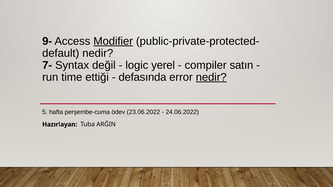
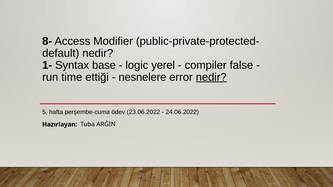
9-: 9- -> 8- (47, 41)
Modifier underline: present -> none (113, 41)
7-: 7- -> 1- (47, 65)
değil: değil -> base (104, 65)
satın: satın -> false (241, 65)
defasında: defasında -> nesnelere (142, 77)
